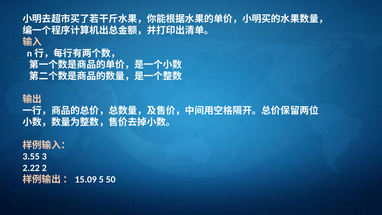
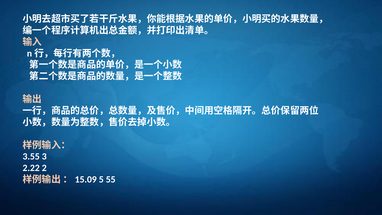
50: 50 -> 55 (111, 179)
